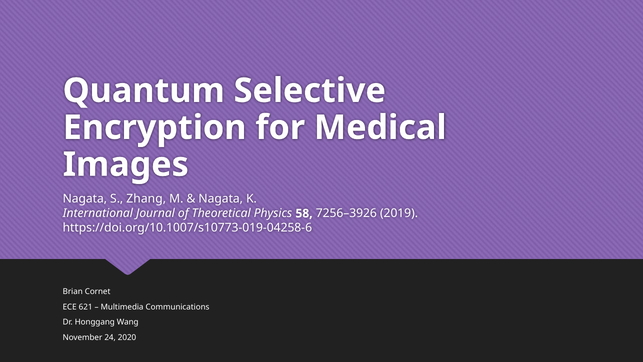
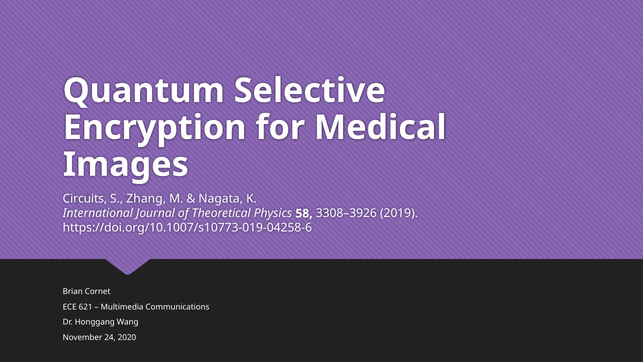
Nagata: Nagata -> Circuits (85, 199)
7256–3926: 7256–3926 -> 3308–3926 (346, 213)
